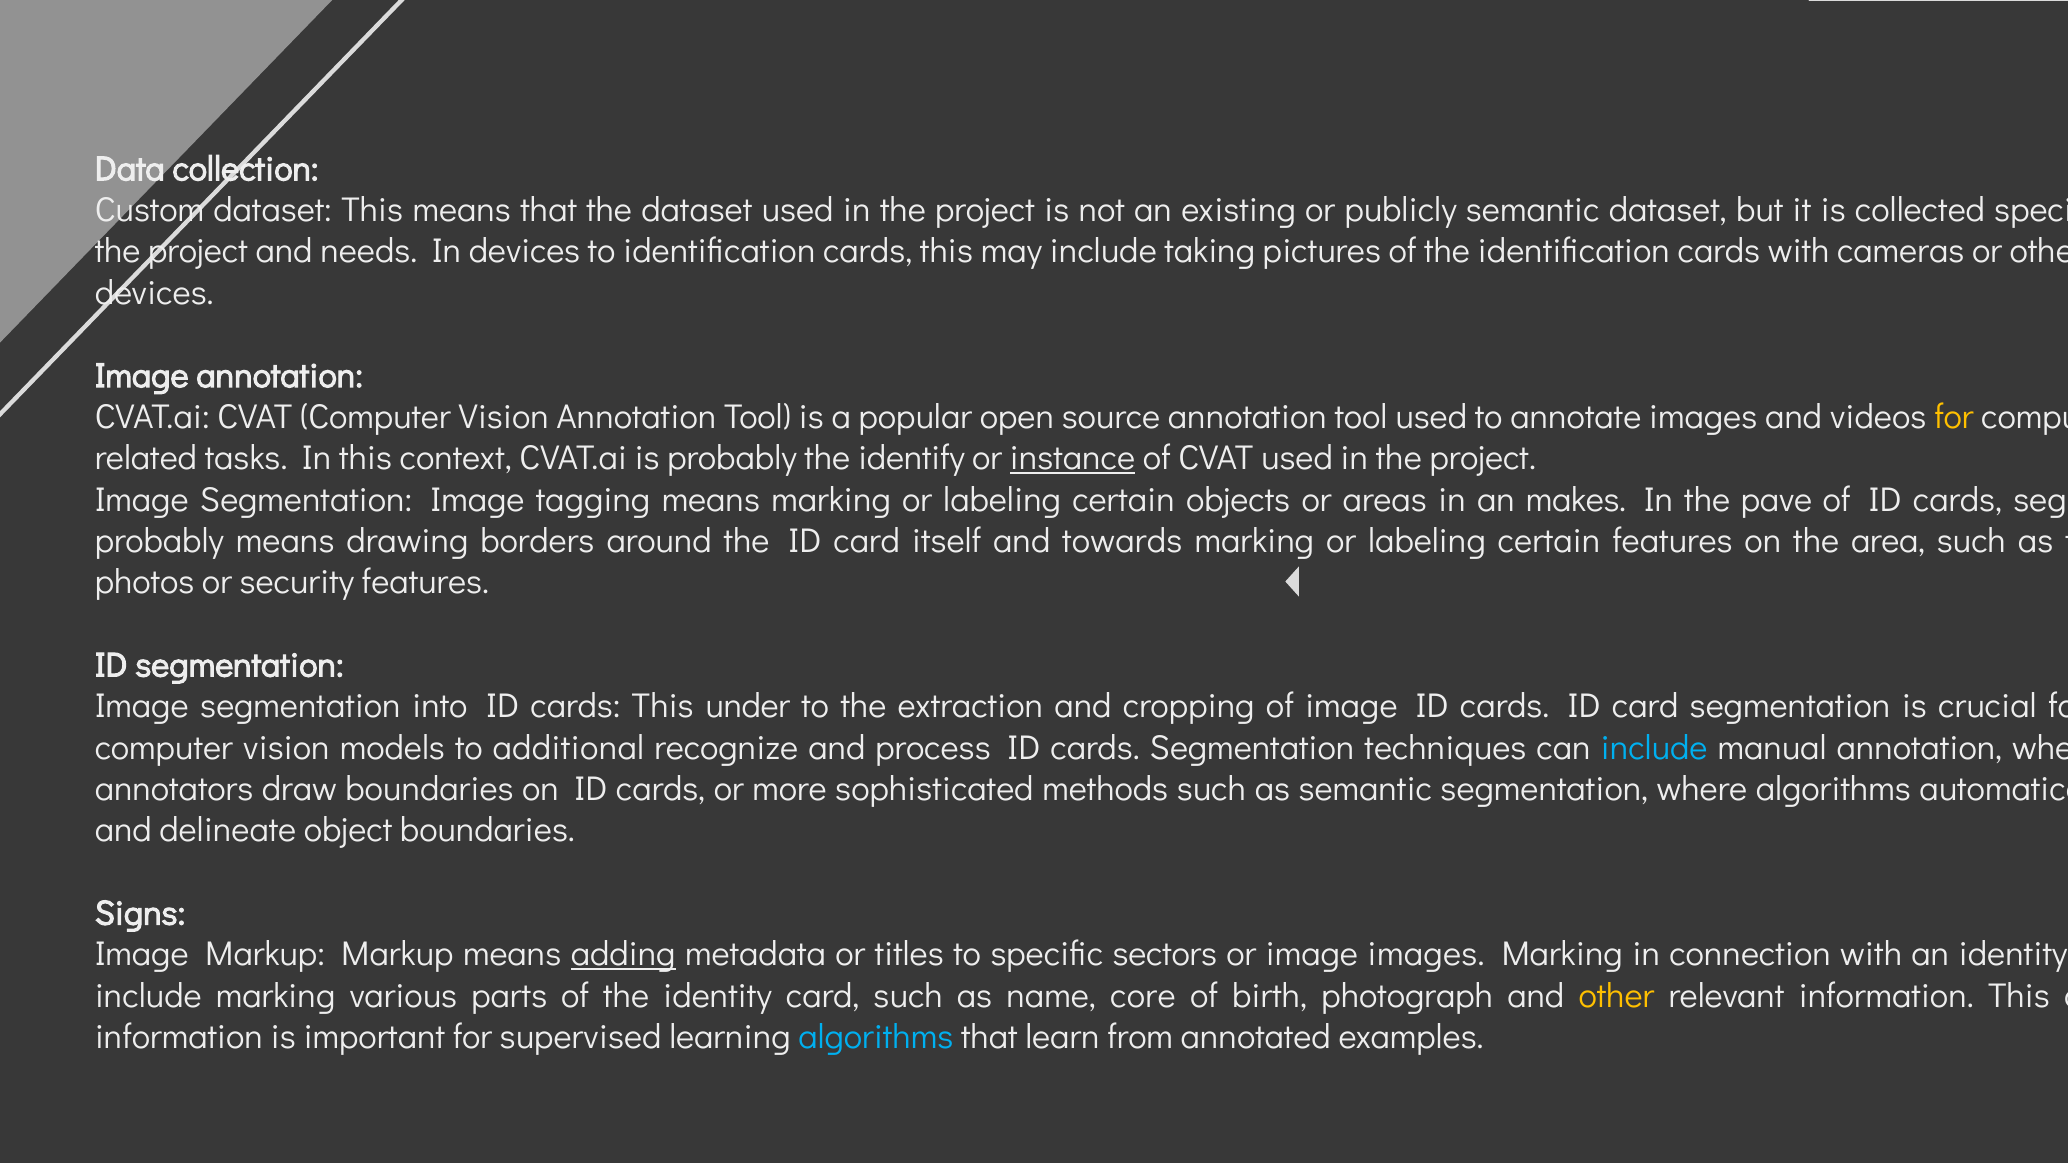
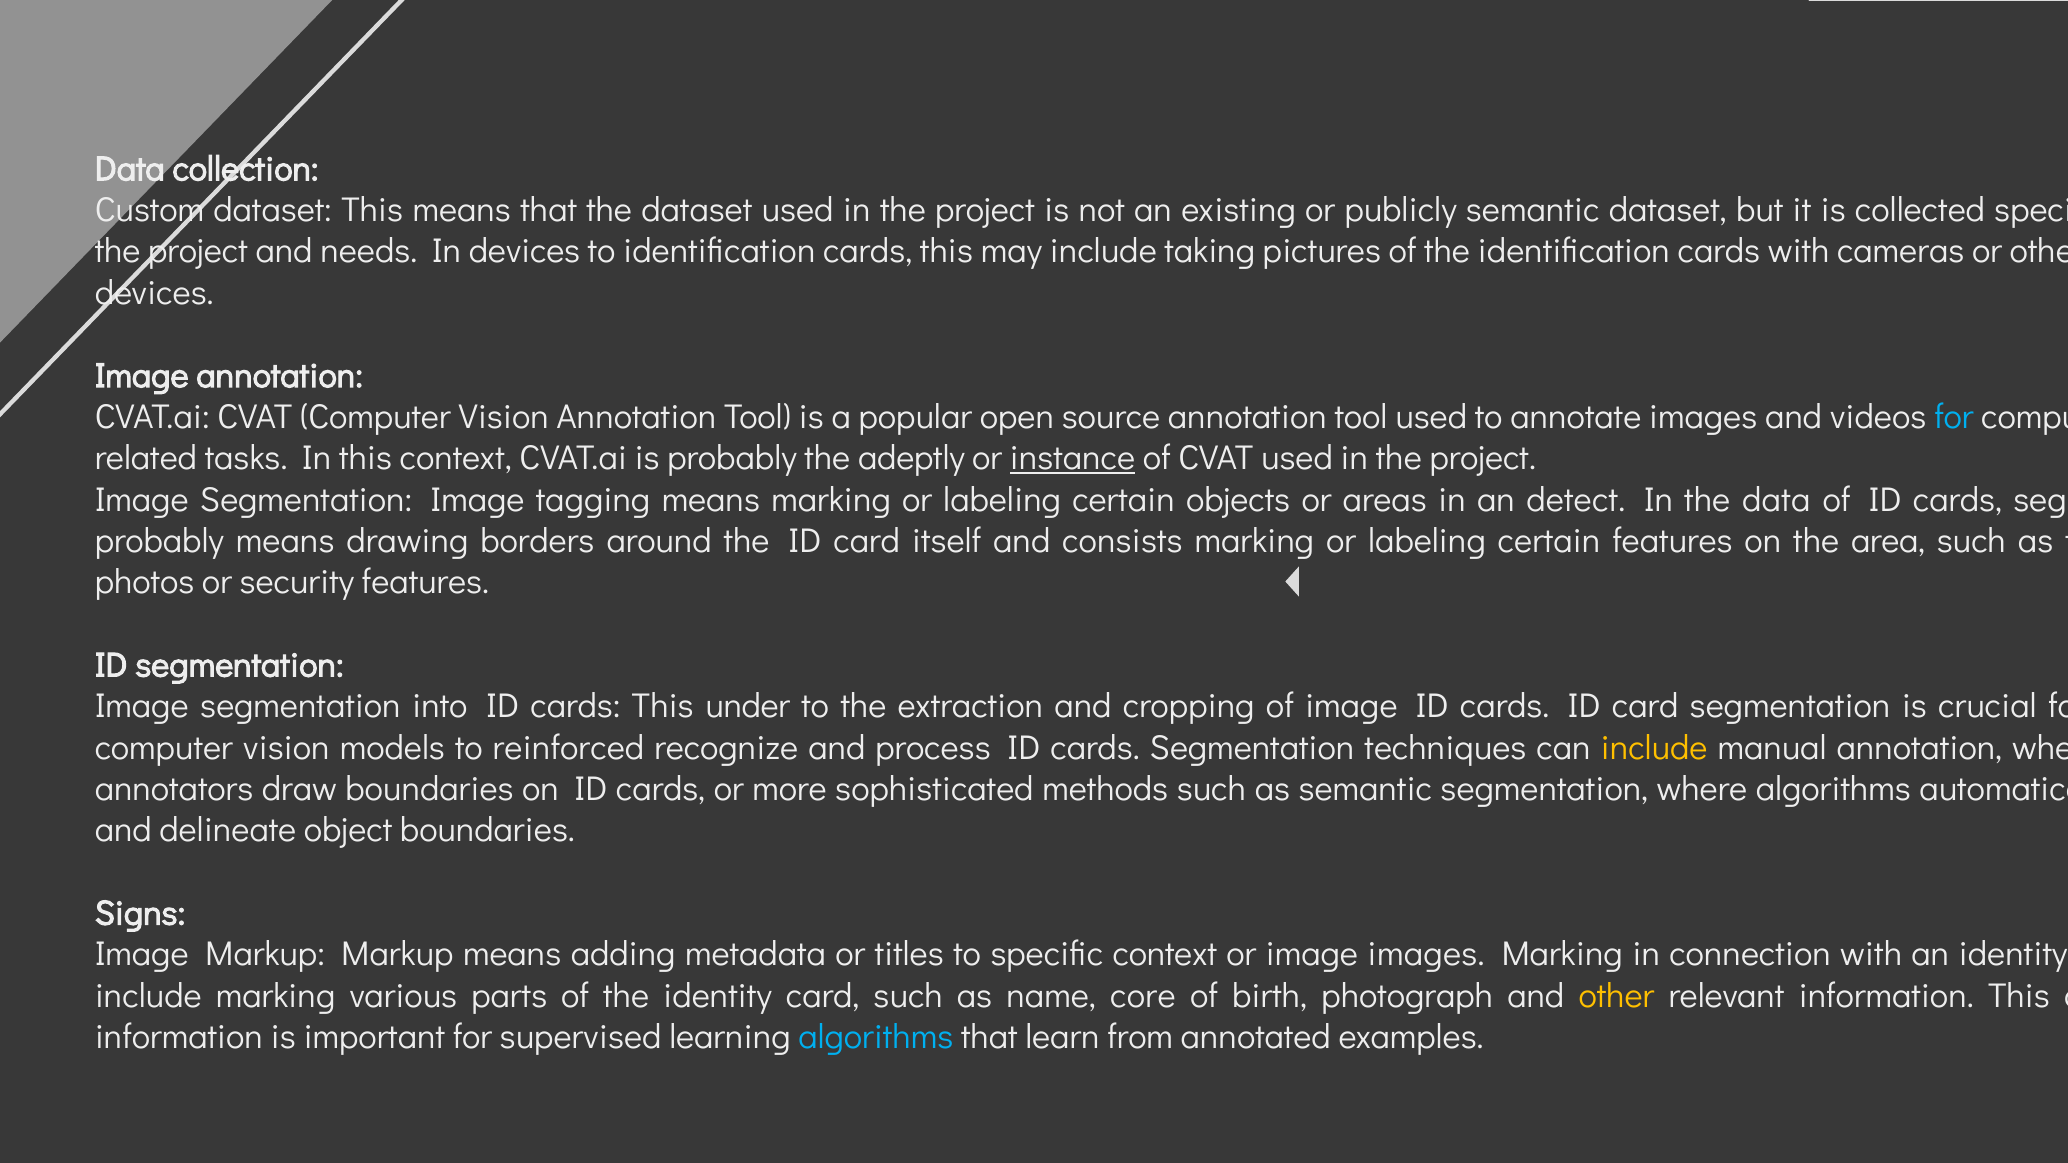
for colour: yellow -> light blue (1954, 417)
identify: identify -> adeptly (911, 458)
an makes: makes -> detect (1576, 500)
the pave: pave -> data (1776, 500)
towards: towards -> consists (1122, 541)
additional: additional -> reinforced (568, 748)
include colour: light blue -> yellow (1654, 748)
adding underline: present -> none (623, 955)
specific sectors: sectors -> context (1165, 955)
